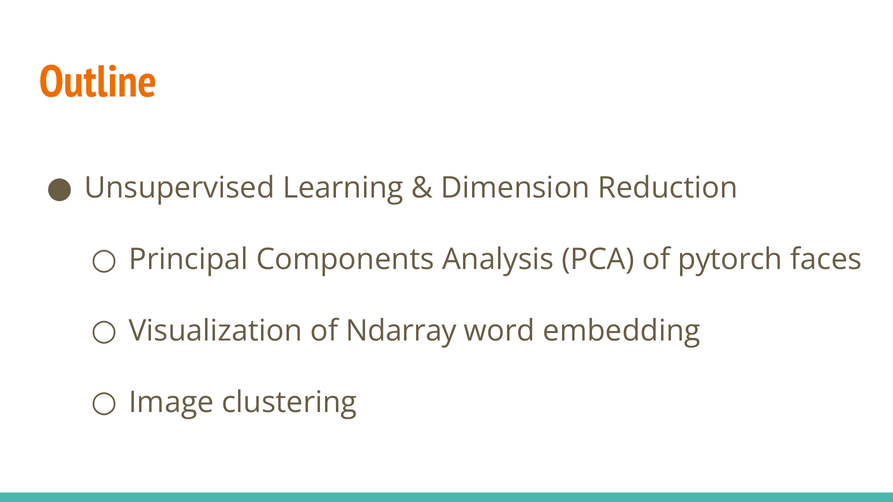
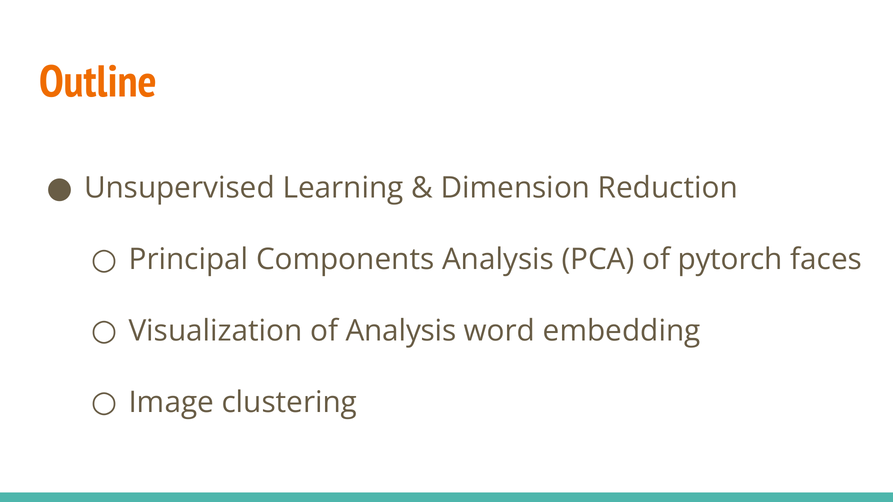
of Ndarray: Ndarray -> Analysis (401, 331)
